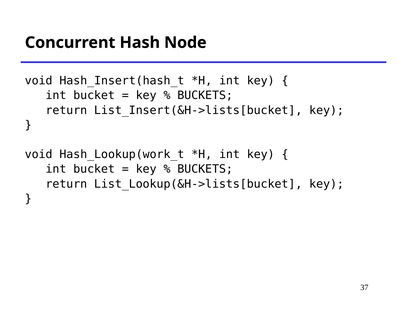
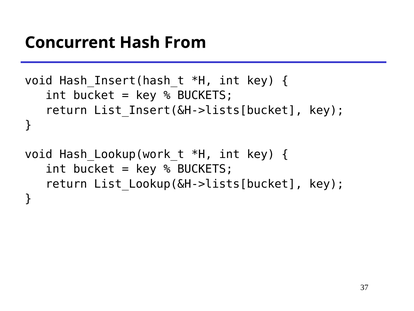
Node: Node -> From (185, 43)
